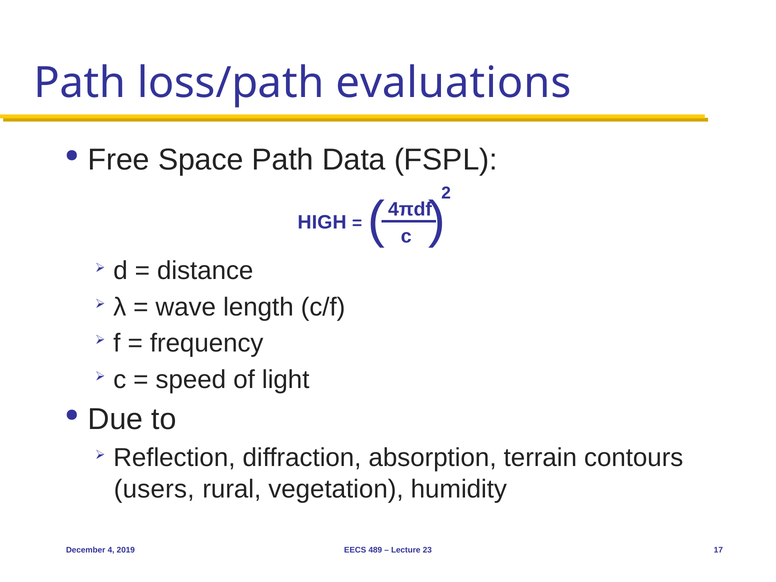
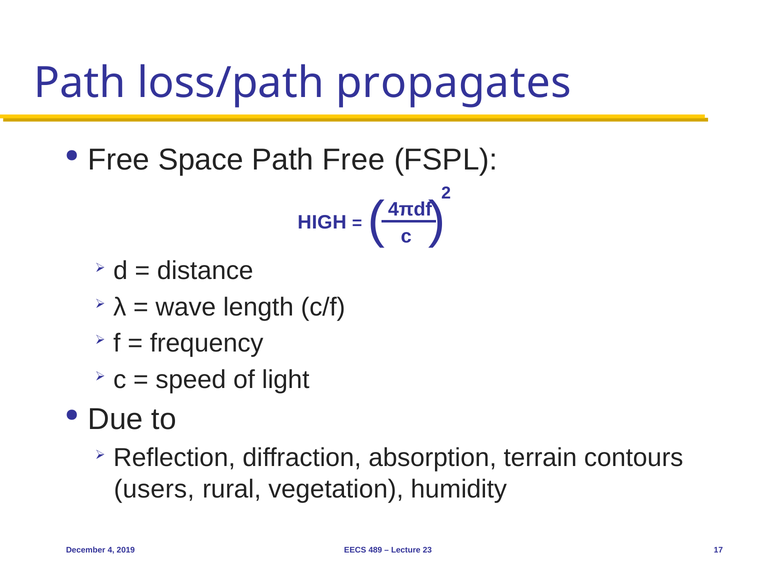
evaluations: evaluations -> propagates (453, 83)
Path Data: Data -> Free (354, 160)
